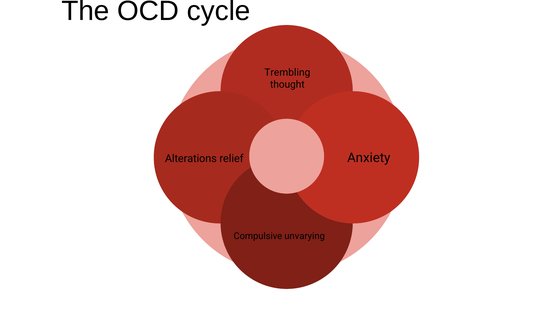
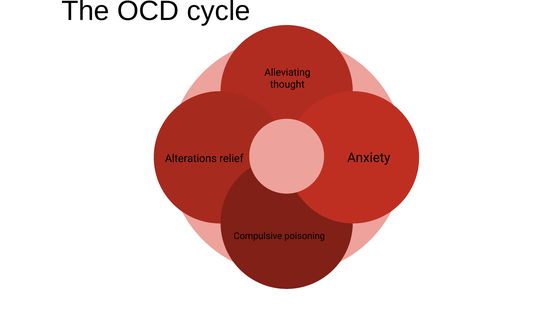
Trembling: Trembling -> Alleviating (287, 73)
unvarying: unvarying -> poisoning (305, 236)
